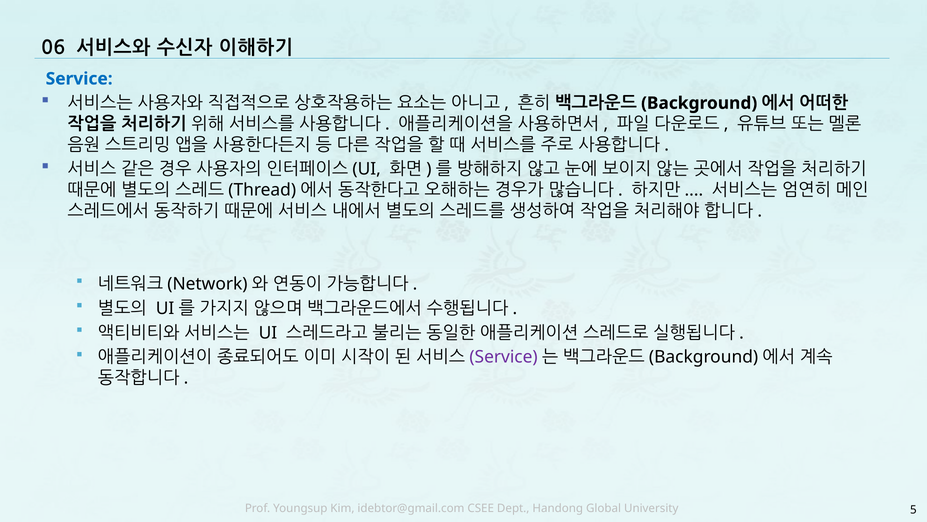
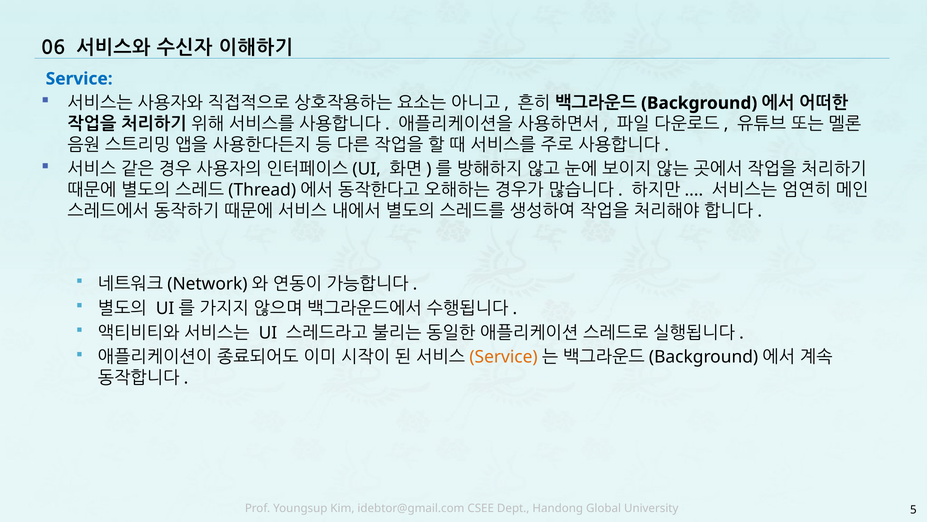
Service colour: purple -> orange (504, 357)
